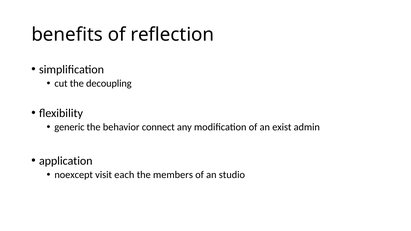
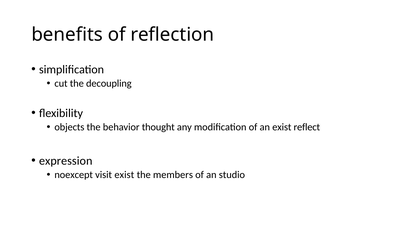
generic: generic -> objects (69, 127)
connect: connect -> thought (158, 127)
admin: admin -> reflect (307, 127)
application: application -> expression (66, 161)
visit each: each -> exist (124, 175)
